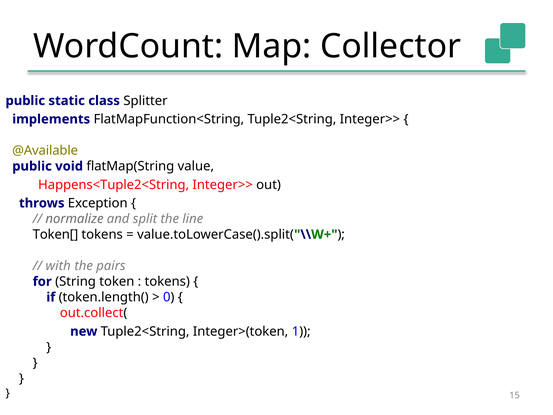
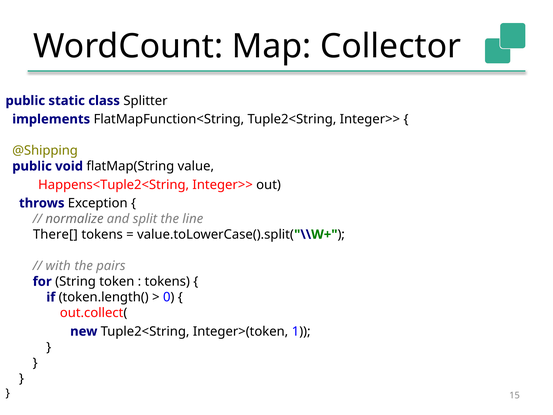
@Available: @Available -> @Shipping (45, 150)
Token[: Token[ -> There[ (55, 234)
